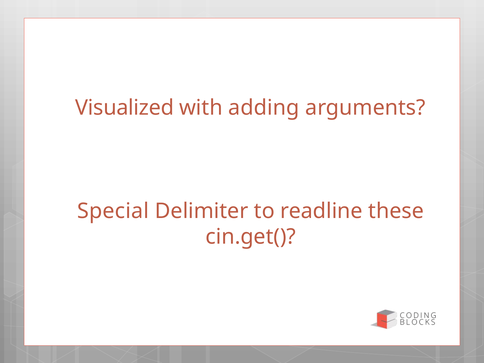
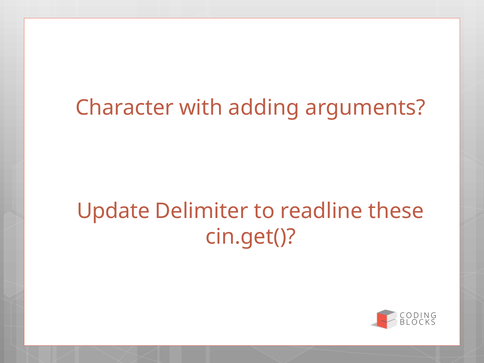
Visualized: Visualized -> Character (125, 108)
Special: Special -> Update (113, 211)
